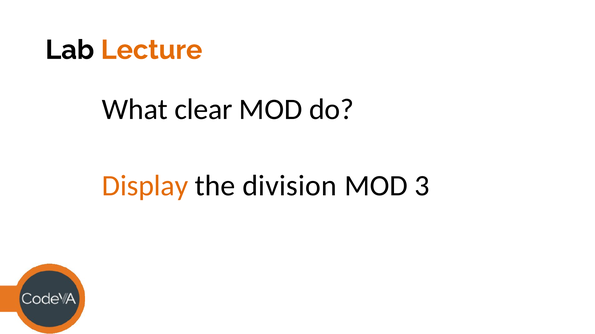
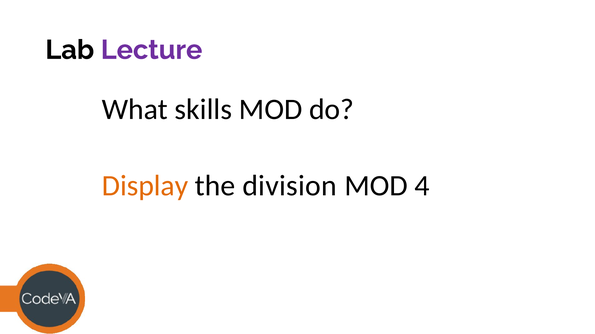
Lecture colour: orange -> purple (152, 50)
clear: clear -> skills (203, 109)
3: 3 -> 4 (422, 186)
